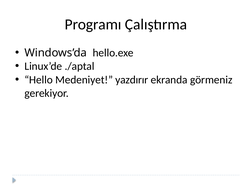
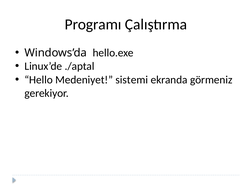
yazdırır: yazdırır -> sistemi (132, 80)
